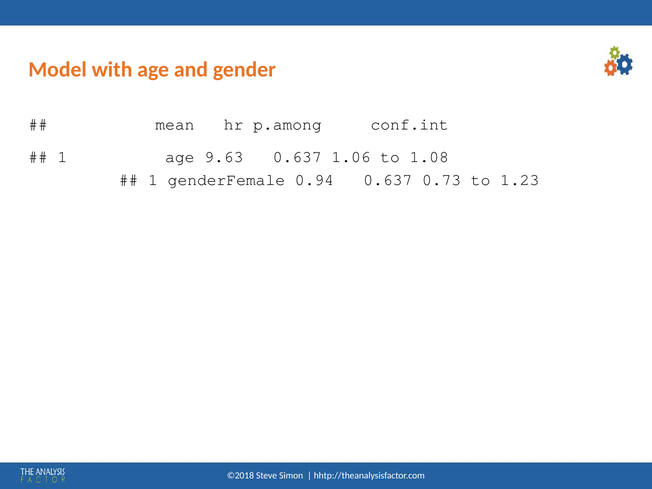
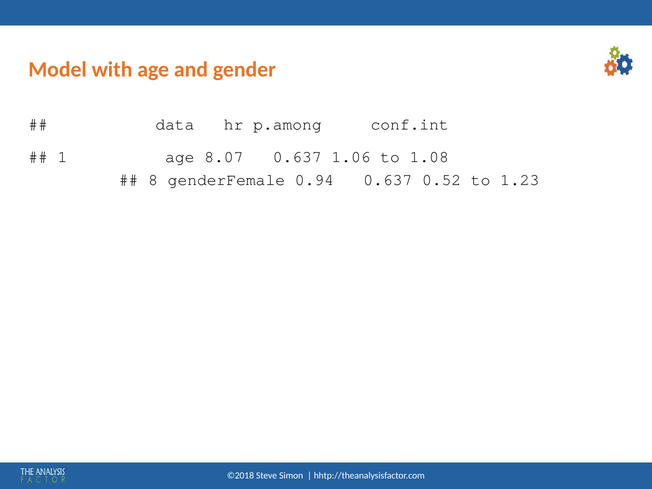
mean: mean -> data (175, 124)
9.63: 9.63 -> 8.07 (224, 157)
1: 1 -> 8 (153, 180)
0.73: 0.73 -> 0.52 (442, 180)
